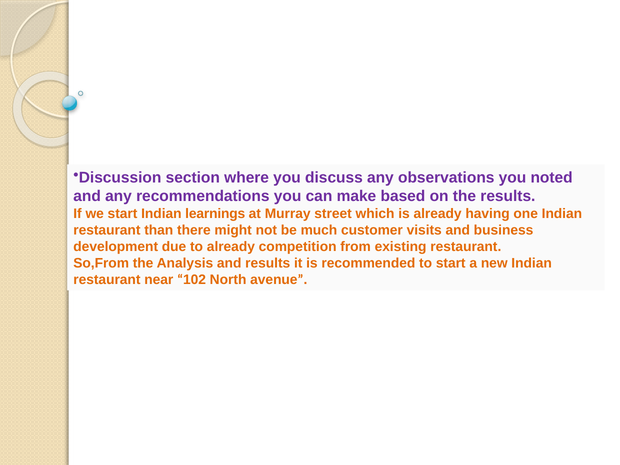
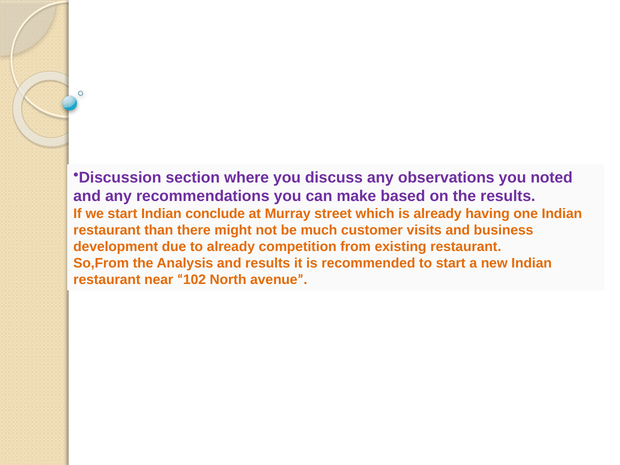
learnings: learnings -> conclude (215, 214)
